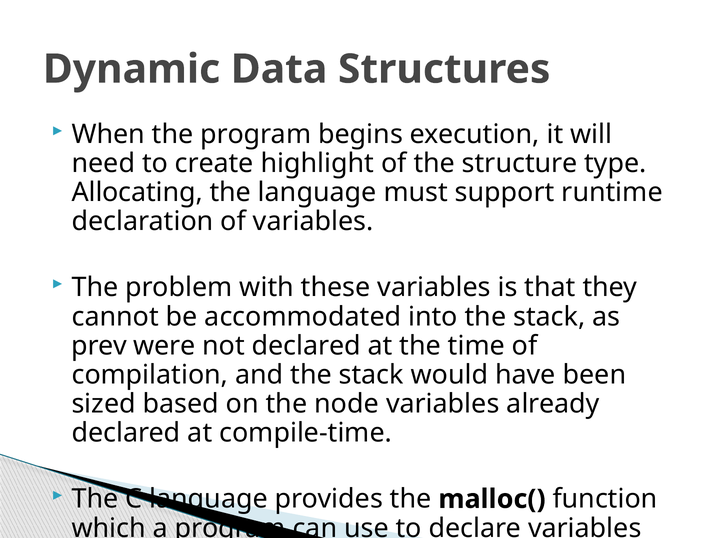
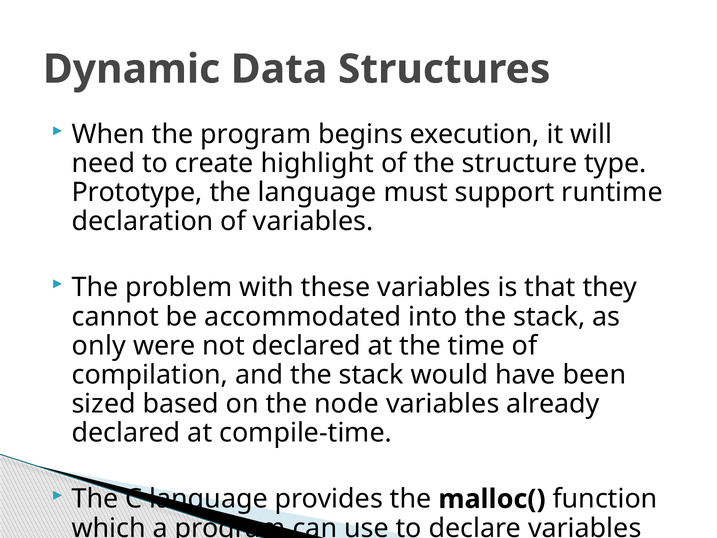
Allocating: Allocating -> Prototype (137, 192)
prev: prev -> only (99, 346)
